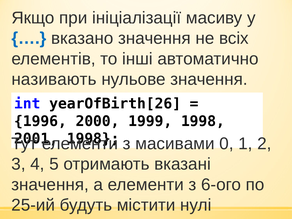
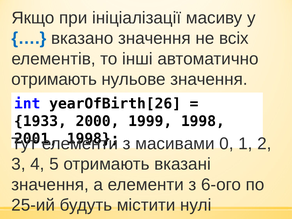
називають: називають -> отримають (54, 79)
1996: 1996 -> 1933 (41, 121)
